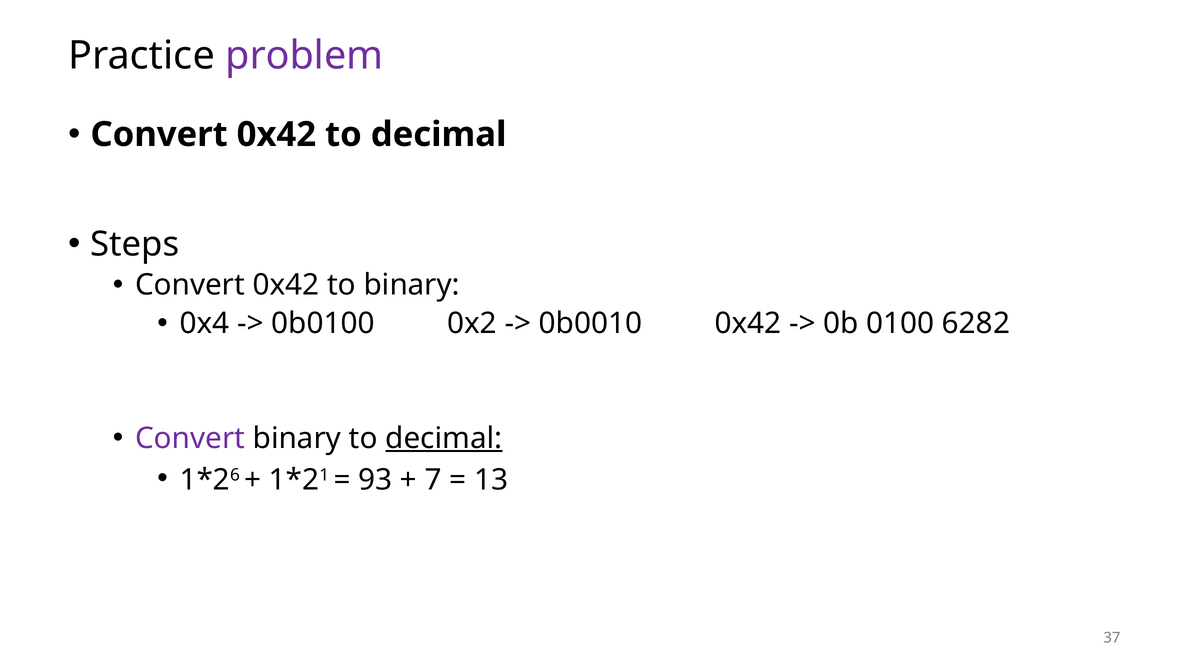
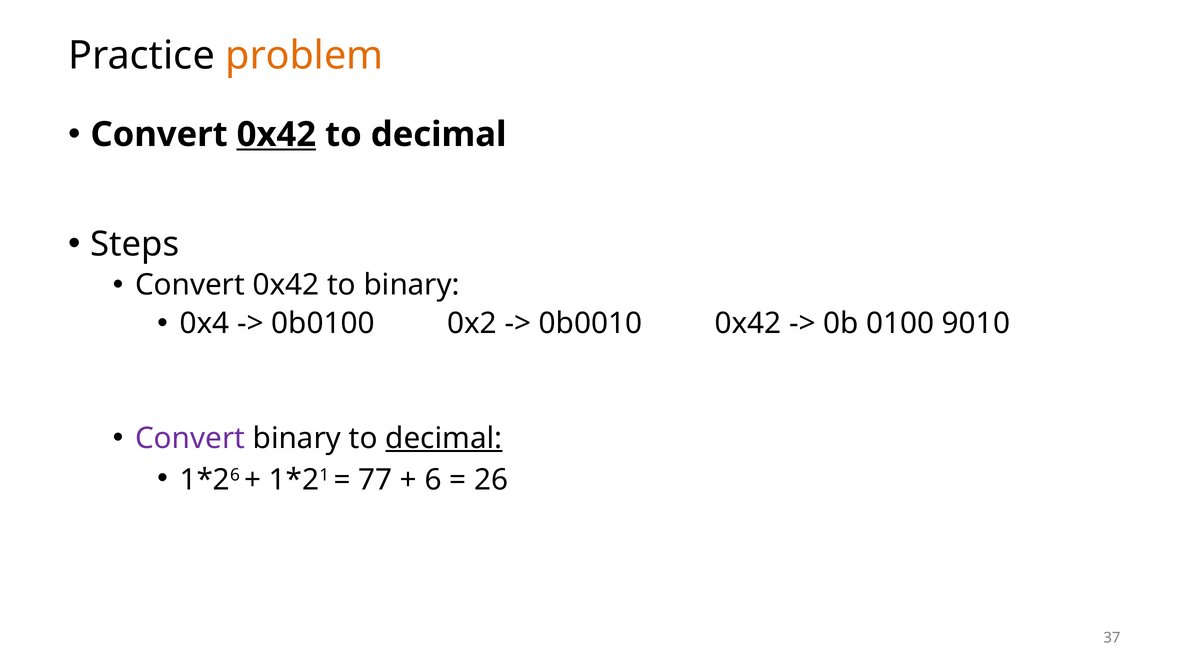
problem colour: purple -> orange (304, 55)
0x42 underline: none -> present (276, 134)
6282: 6282 -> 9010 (976, 323)
93: 93 -> 77 (375, 480)
7: 7 -> 6 (433, 480)
13: 13 -> 26 (491, 480)
